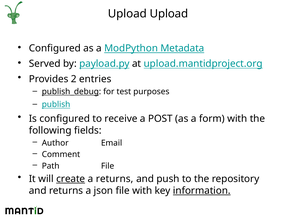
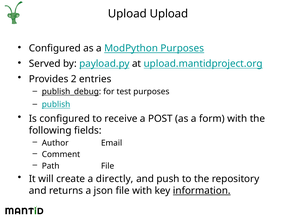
ModPython Metadata: Metadata -> Purposes (182, 48)
create underline: present -> none (71, 179)
a returns: returns -> directly (115, 179)
